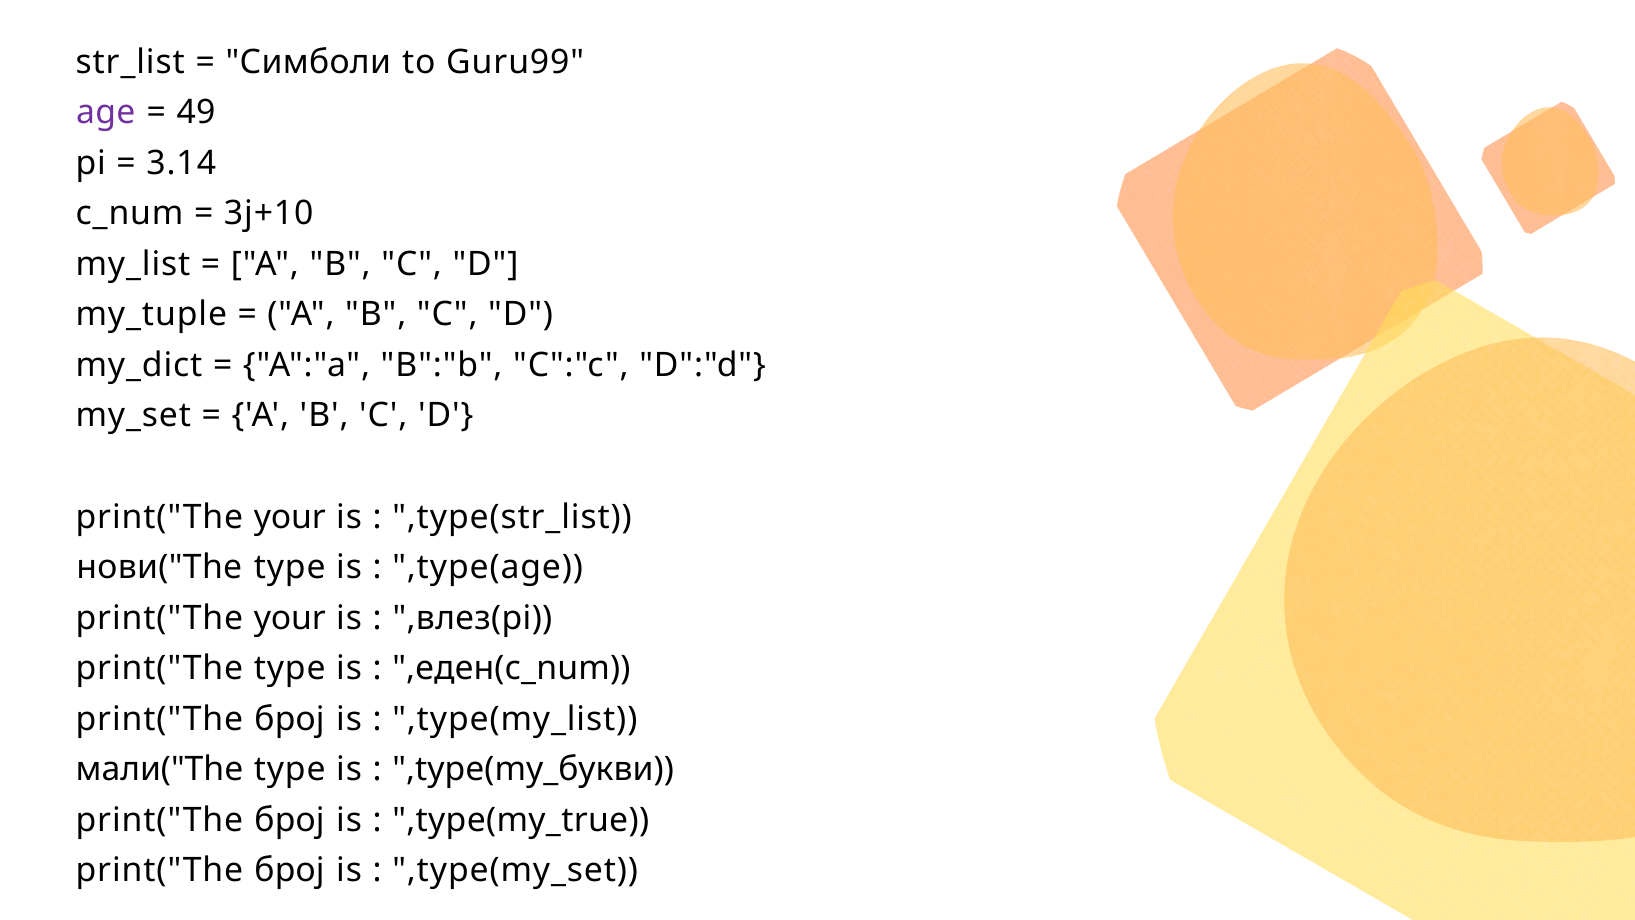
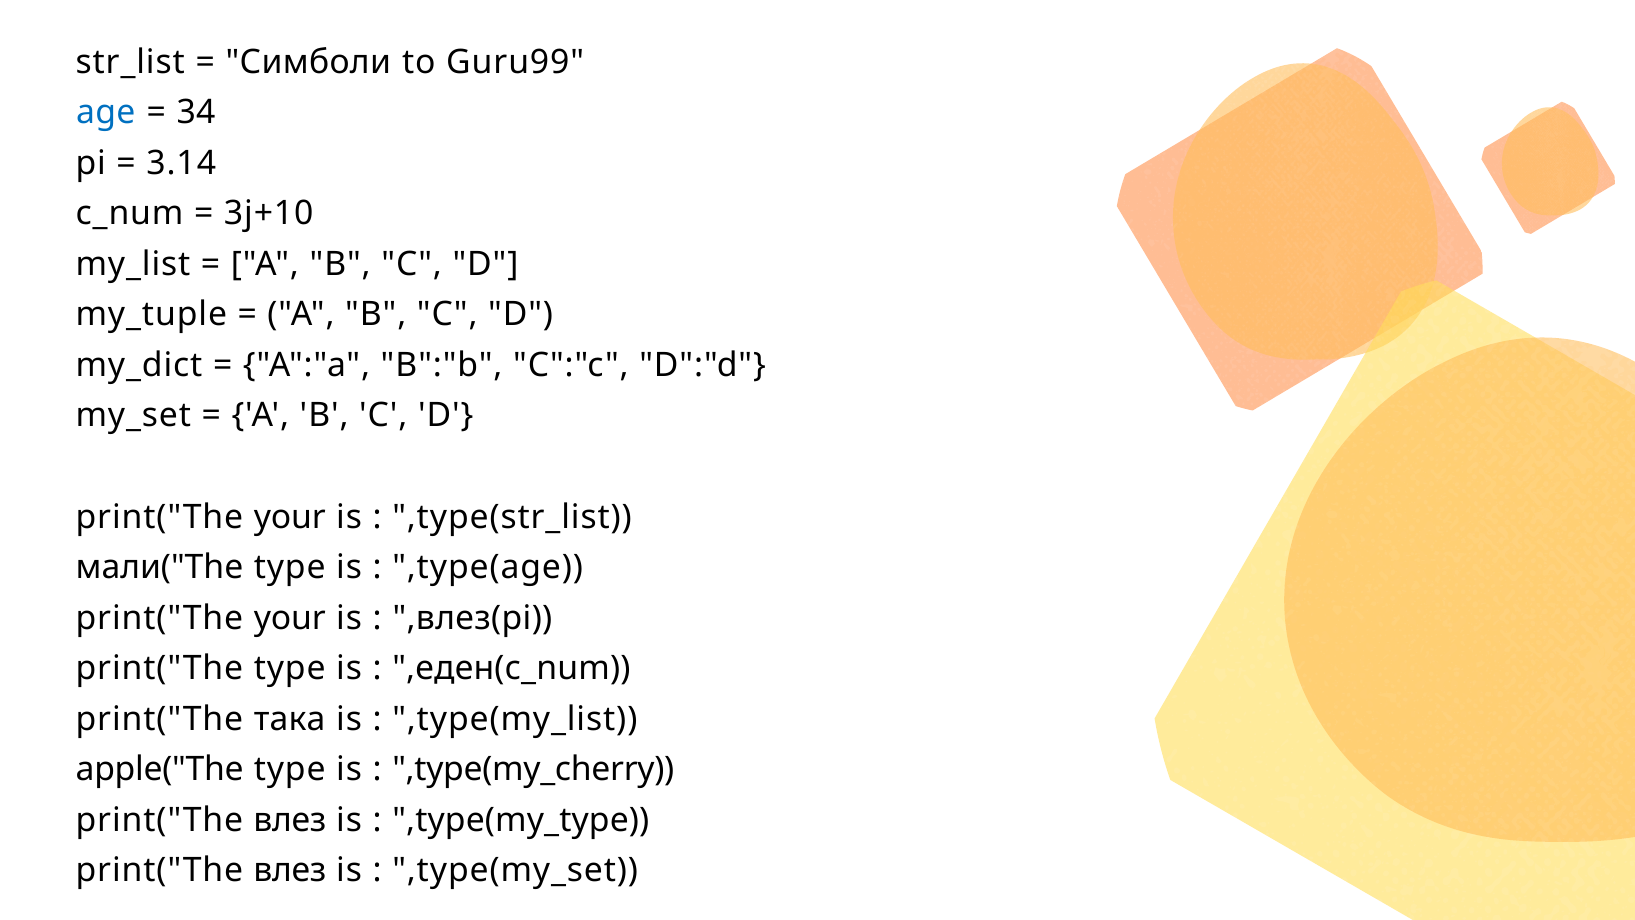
age colour: purple -> blue (106, 112)
49: 49 -> 34 (196, 112)
нови("The: нови("The -> мали("The (159, 567)
број: број -> така (290, 719)
мали("The: мали("The -> apple("The (160, 769)
,type(my_букви: ,type(my_букви -> ,type(my_cherry (533, 769)
број: број -> влез (290, 820)
,type(my_true: ,type(my_true -> ,type(my_type (521, 820)
број: број -> влез (290, 870)
